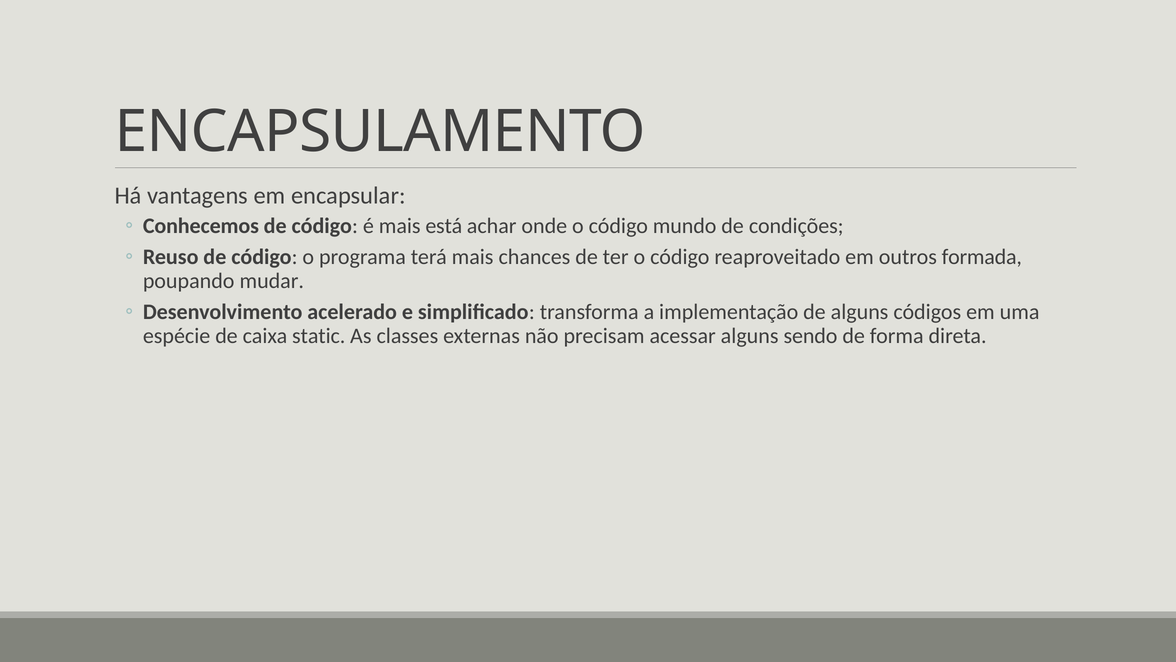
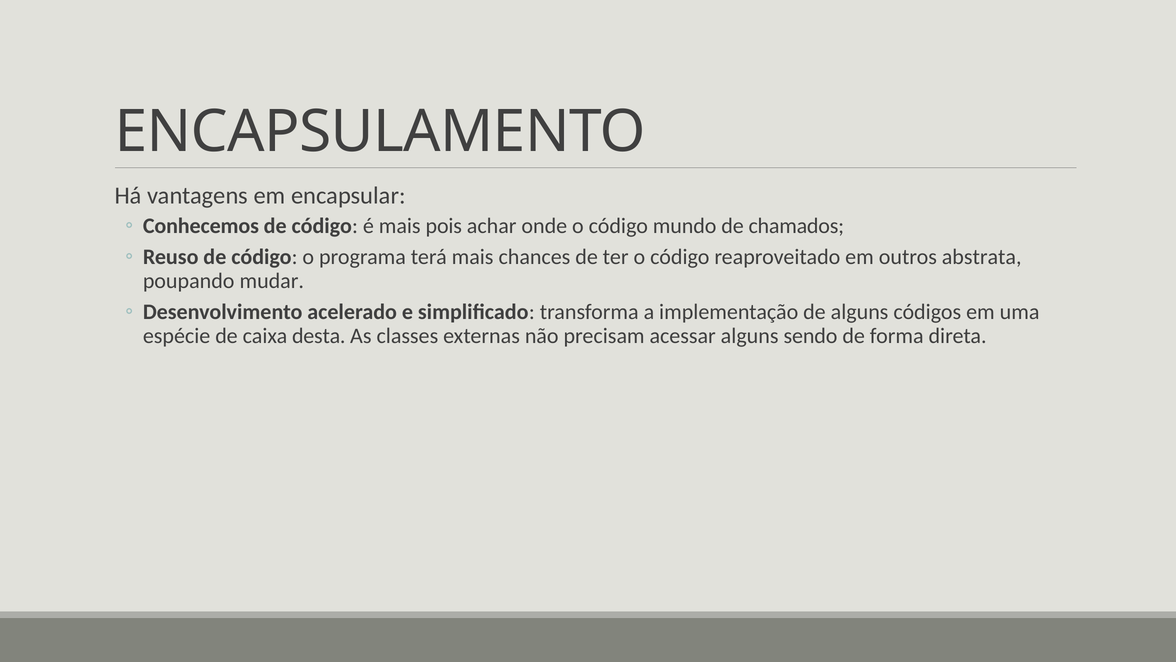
está: está -> pois (444, 226)
condições: condições -> chamados (796, 226)
formada: formada -> abstrata (982, 257)
static: static -> desta (319, 336)
